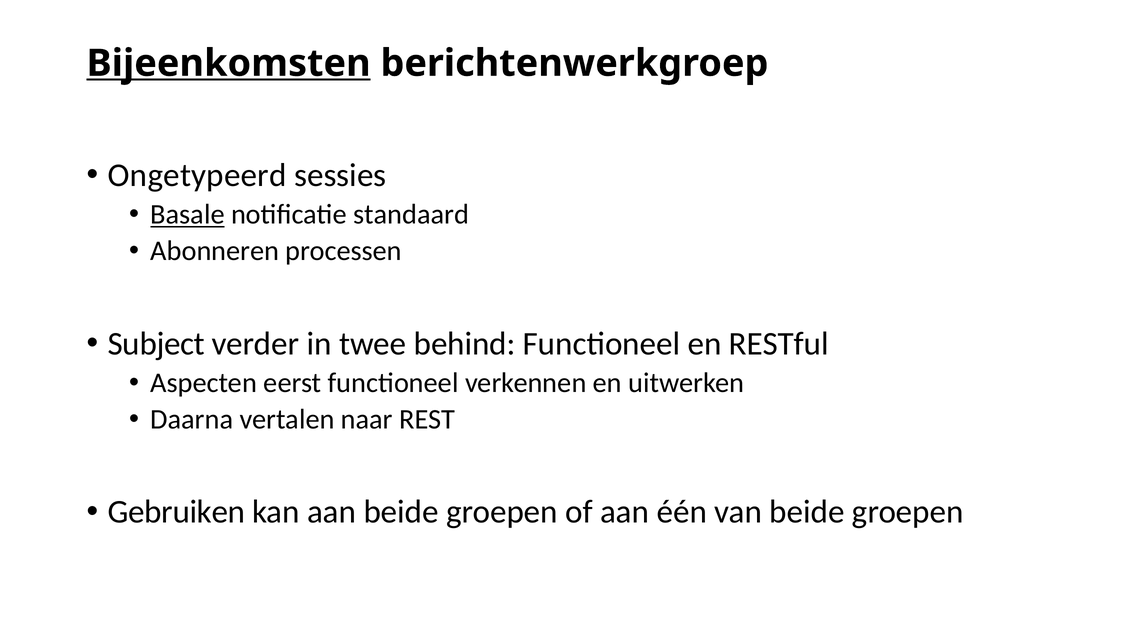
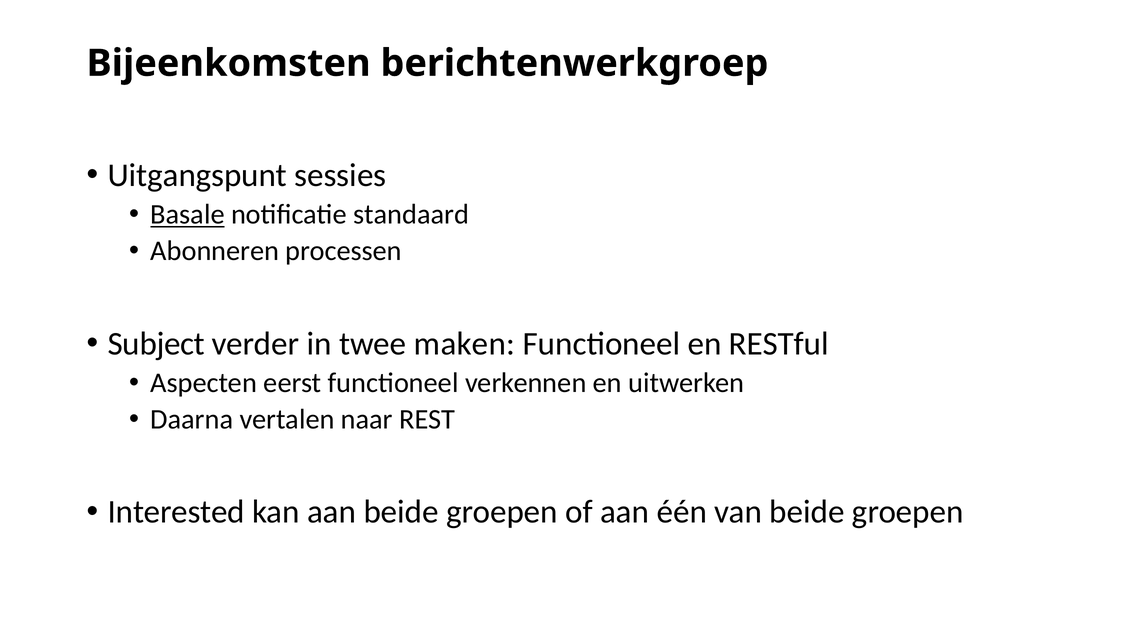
Bijeenkomsten underline: present -> none (229, 63)
Ongetypeerd: Ongetypeerd -> Uitgangspunt (197, 175)
behind: behind -> maken (465, 343)
Gebruiken: Gebruiken -> Interested (176, 512)
